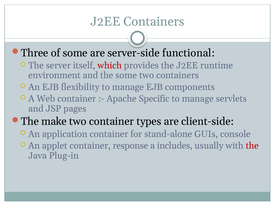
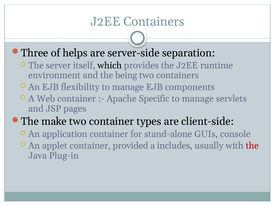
of some: some -> helps (75, 53)
functional: functional -> separation (189, 53)
which colour: red -> black (110, 66)
the some: some -> being (126, 75)
response: response -> provided (130, 146)
